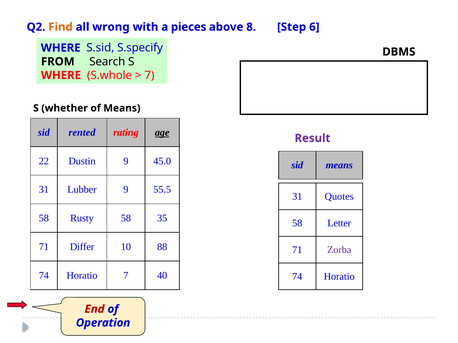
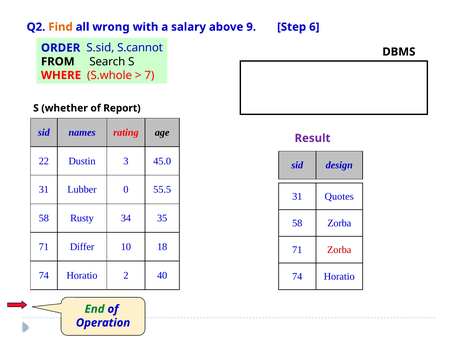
pieces: pieces -> salary (189, 27)
8: 8 -> 9 (251, 27)
WHERE: WHERE -> ORDER (61, 48)
S.specify: S.specify -> S.cannot (140, 48)
of Means: Means -> Report (122, 108)
rented: rented -> names (82, 133)
age underline: present -> none (162, 133)
Dustin 9: 9 -> 3 (126, 161)
sid means: means -> design (339, 165)
Lubber 9: 9 -> 0 (126, 190)
Rusty 58: 58 -> 34 (126, 218)
58 Letter: Letter -> Zorba (339, 223)
88: 88 -> 18 (162, 247)
Zorba colour: purple -> red (339, 250)
Horatio 7: 7 -> 2 (126, 276)
End colour: red -> green (95, 309)
